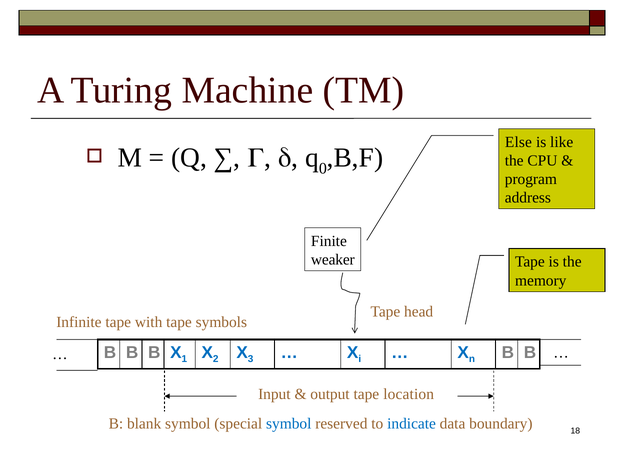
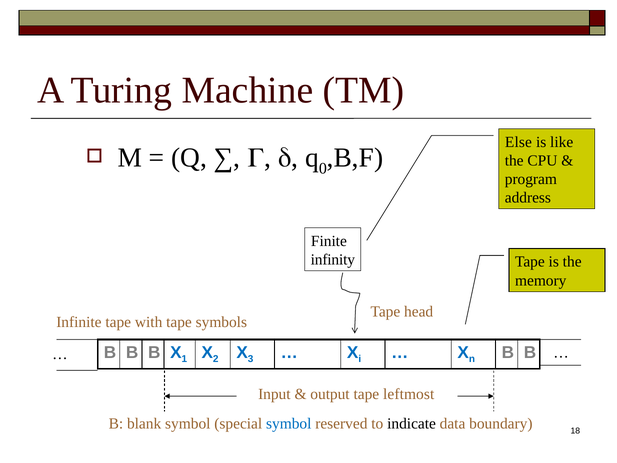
weaker: weaker -> infinity (333, 259)
location: location -> leftmost (409, 394)
indicate colour: blue -> black (412, 424)
